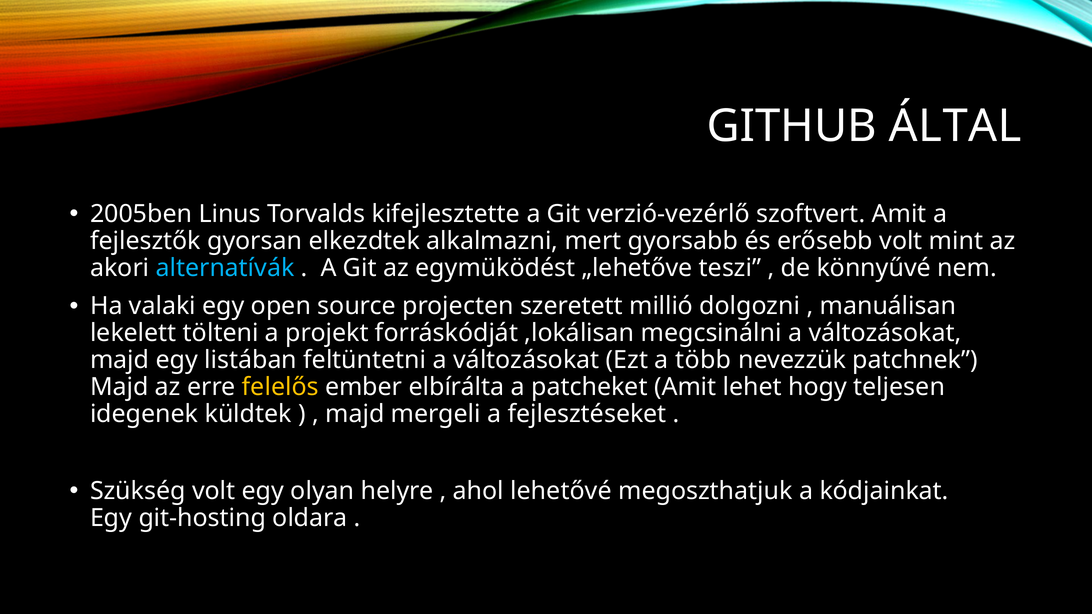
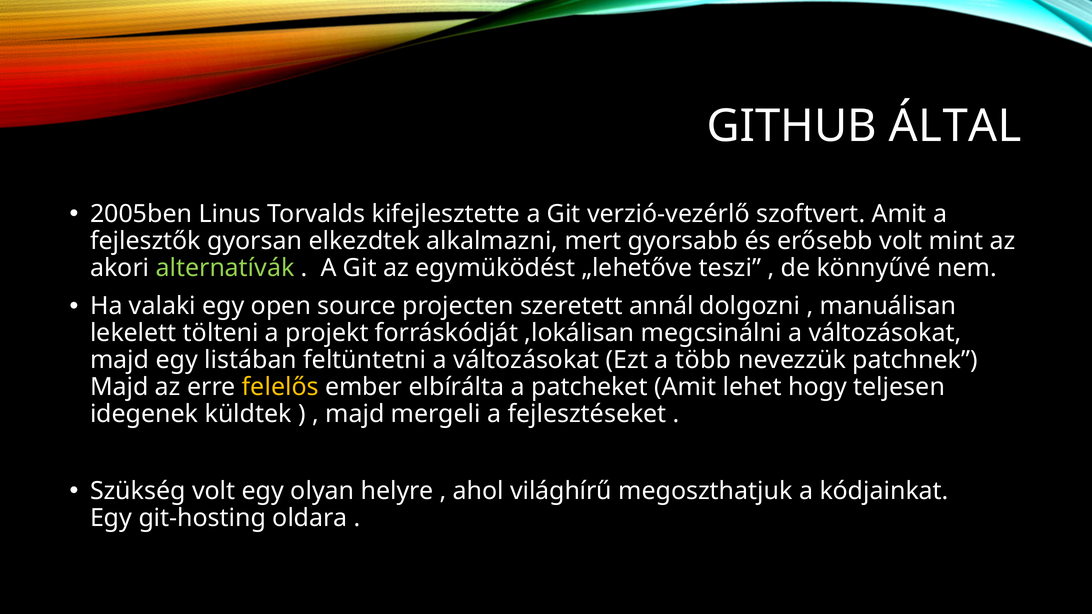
alternatívák colour: light blue -> light green (225, 268)
millió: millió -> annál (661, 306)
lehetővé: lehetővé -> világhírű (561, 491)
